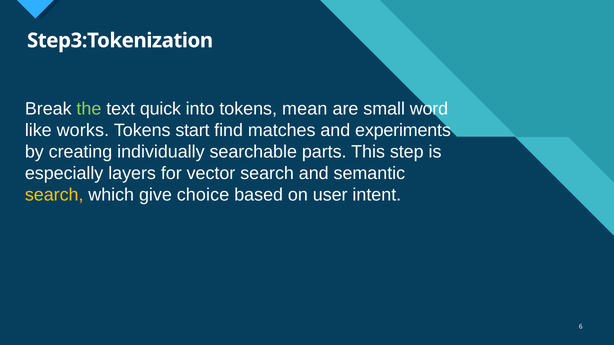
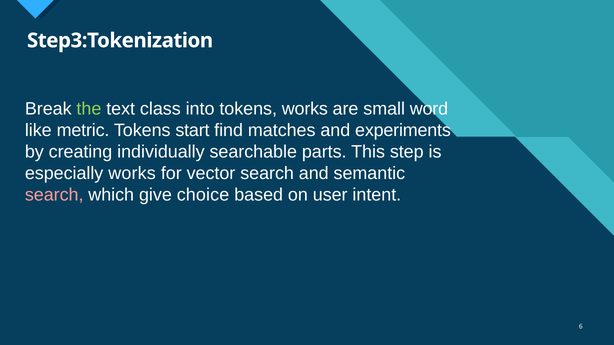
quick: quick -> class (160, 109)
tokens mean: mean -> works (305, 109)
works: works -> metric (83, 131)
especially layers: layers -> works (132, 174)
search colour: yellow -> pink (54, 195)
